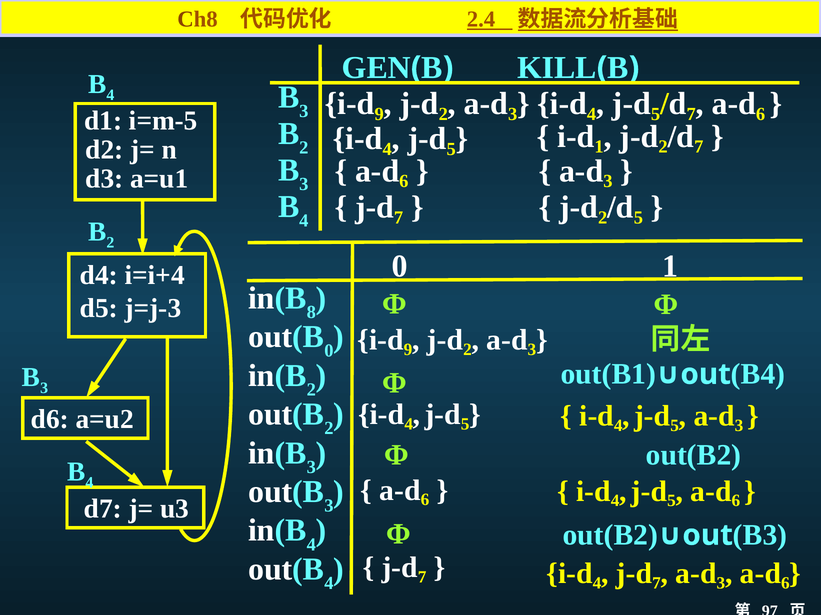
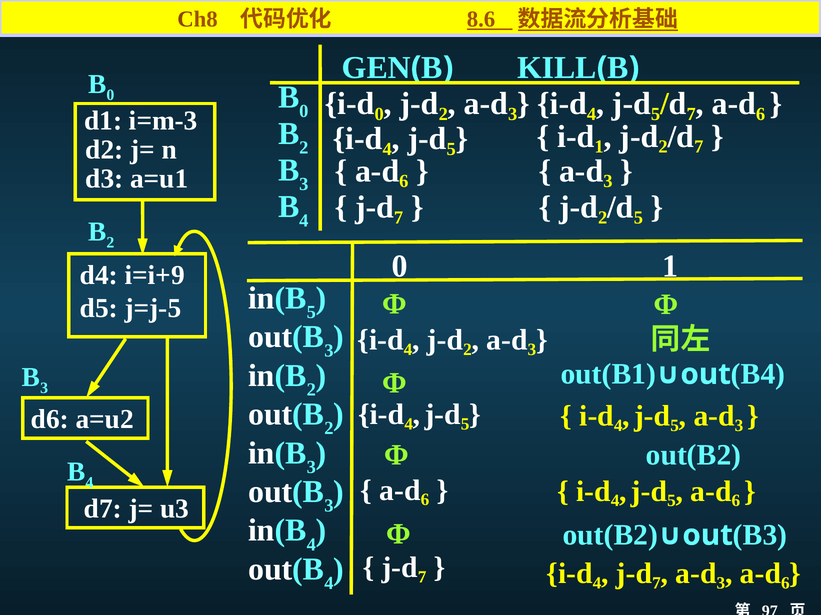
2.4: 2.4 -> 8.6 (481, 19)
4: 4 -> 0 (110, 95)
3: 3 -> 0 (304, 111)
9: 9 -> 0 (379, 114)
i=m-5: i=m-5 -> i=m-3 (163, 121)
i=i+4: i=i+4 -> i=i+9 (155, 276)
8: 8 -> 5 (311, 313)
j=j-3: j=j-3 -> j=j-5 (153, 308)
0: 0 -> 3 (329, 351)
9: 9 -> 4 (408, 350)
